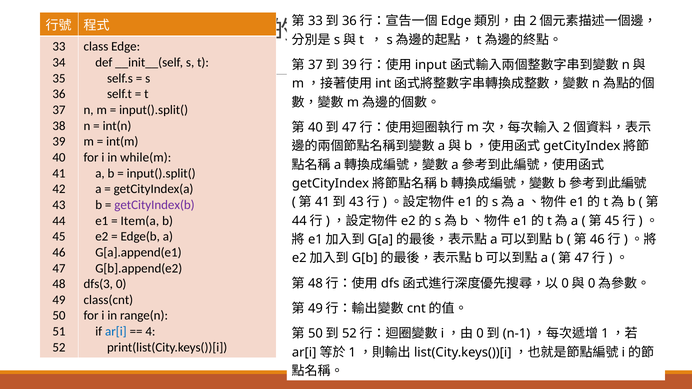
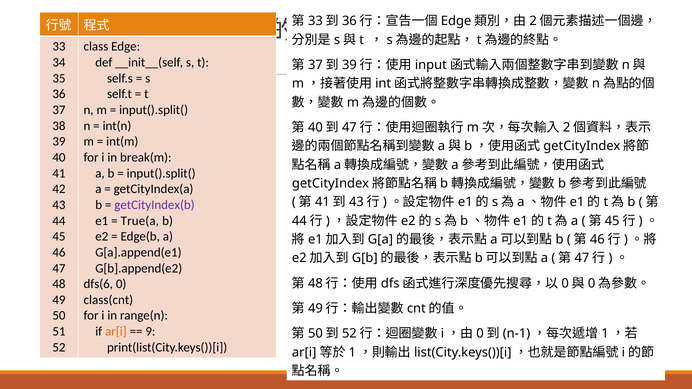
while(m: while(m -> break(m (146, 158)
Item(a: Item(a -> True(a (140, 221)
dfs(3: dfs(3 -> dfs(6 (98, 284)
ar[i colour: blue -> orange (116, 332)
4: 4 -> 9 (150, 332)
